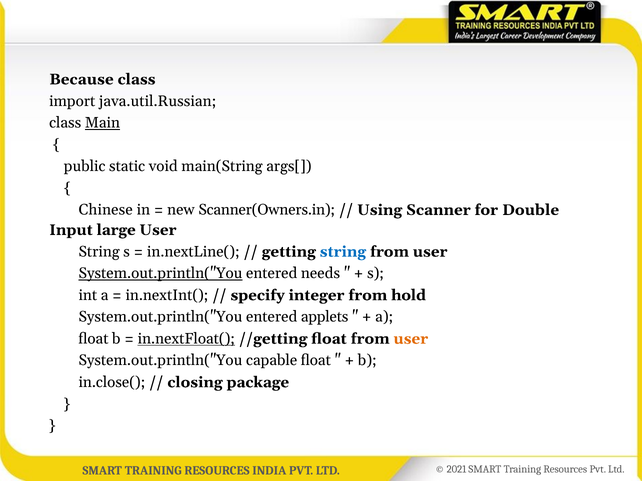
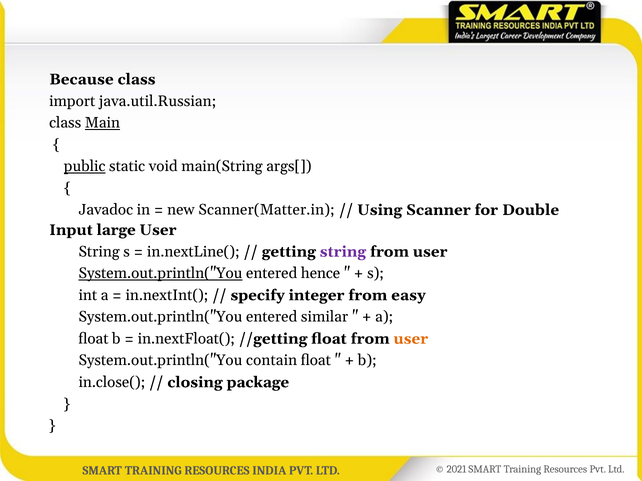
public underline: none -> present (85, 167)
Chinese: Chinese -> Javadoc (106, 210)
Scanner(Owners.in: Scanner(Owners.in -> Scanner(Matter.in (267, 210)
string colour: blue -> purple (343, 252)
needs: needs -> hence (321, 274)
hold: hold -> easy (408, 295)
applets: applets -> similar (325, 317)
in.nextFloat( underline: present -> none (186, 339)
capable: capable -> contain (272, 361)
